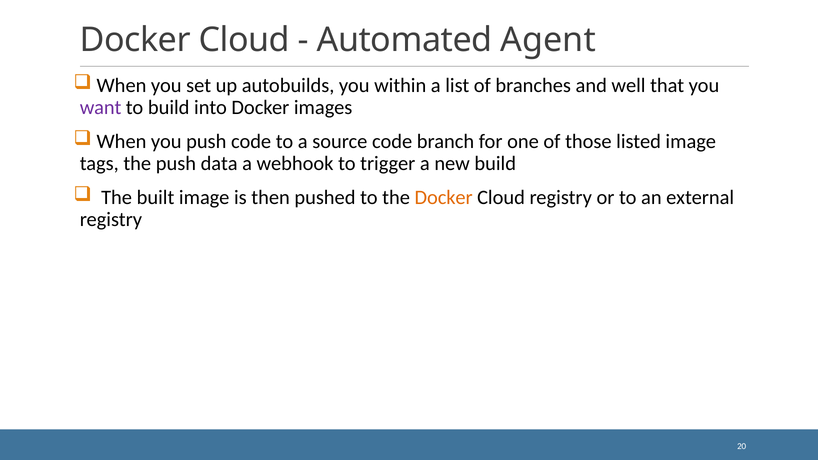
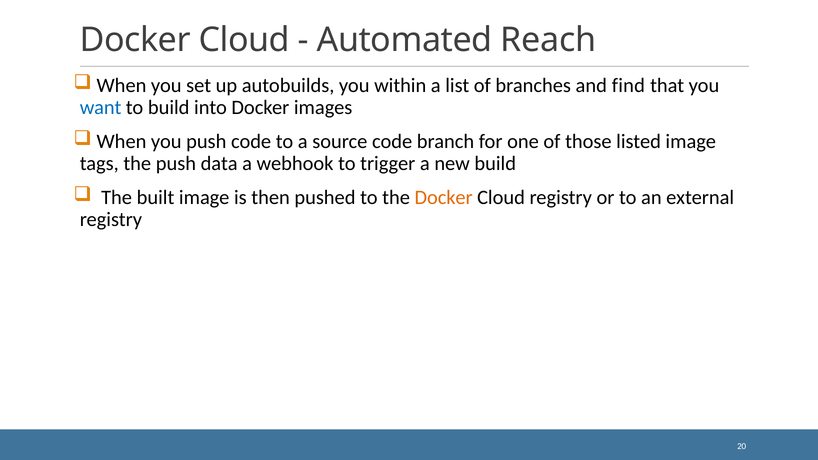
Agent: Agent -> Reach (548, 40)
well: well -> find (628, 86)
want colour: purple -> blue (101, 108)
